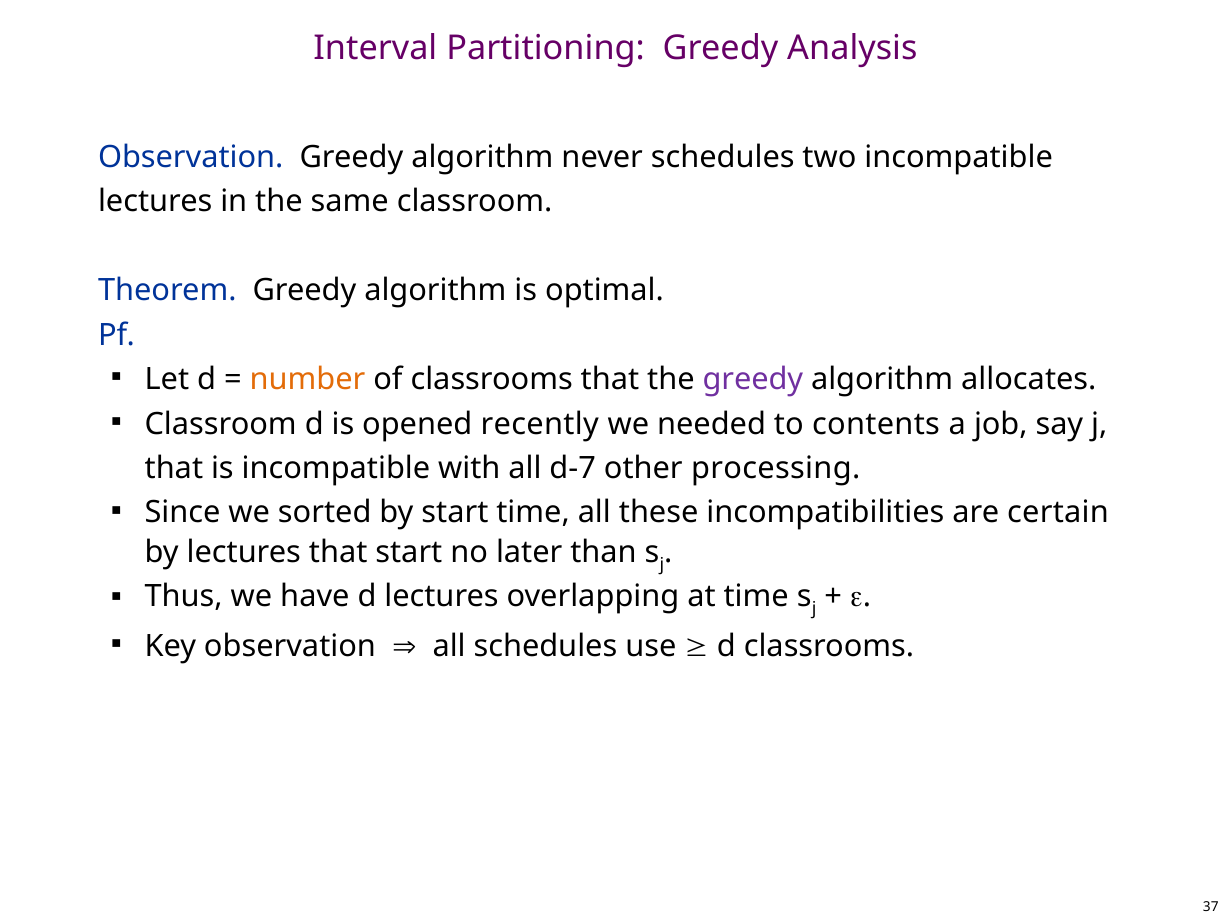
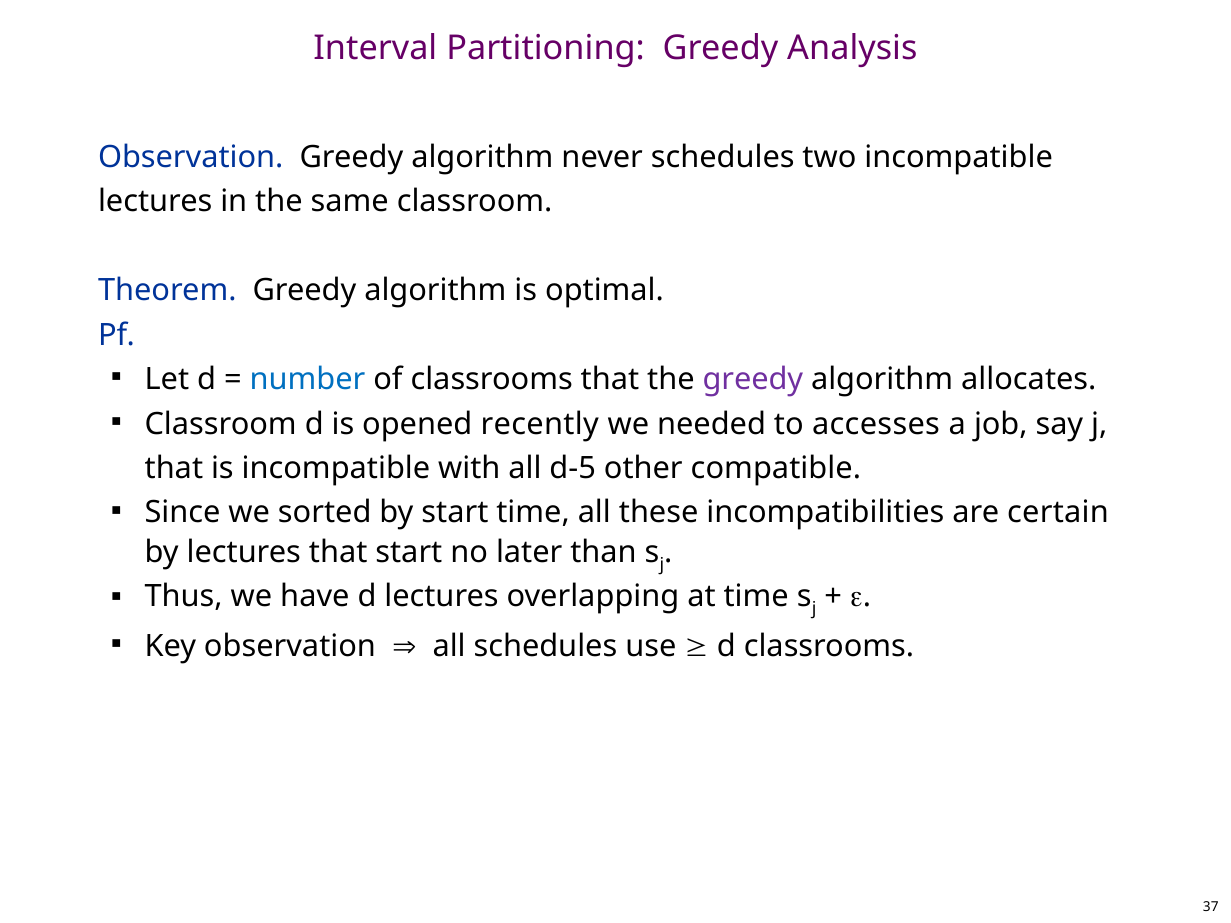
number colour: orange -> blue (308, 380)
contents: contents -> accesses (876, 424)
d-7: d-7 -> d-5 (573, 469)
processing: processing -> compatible (776, 469)
